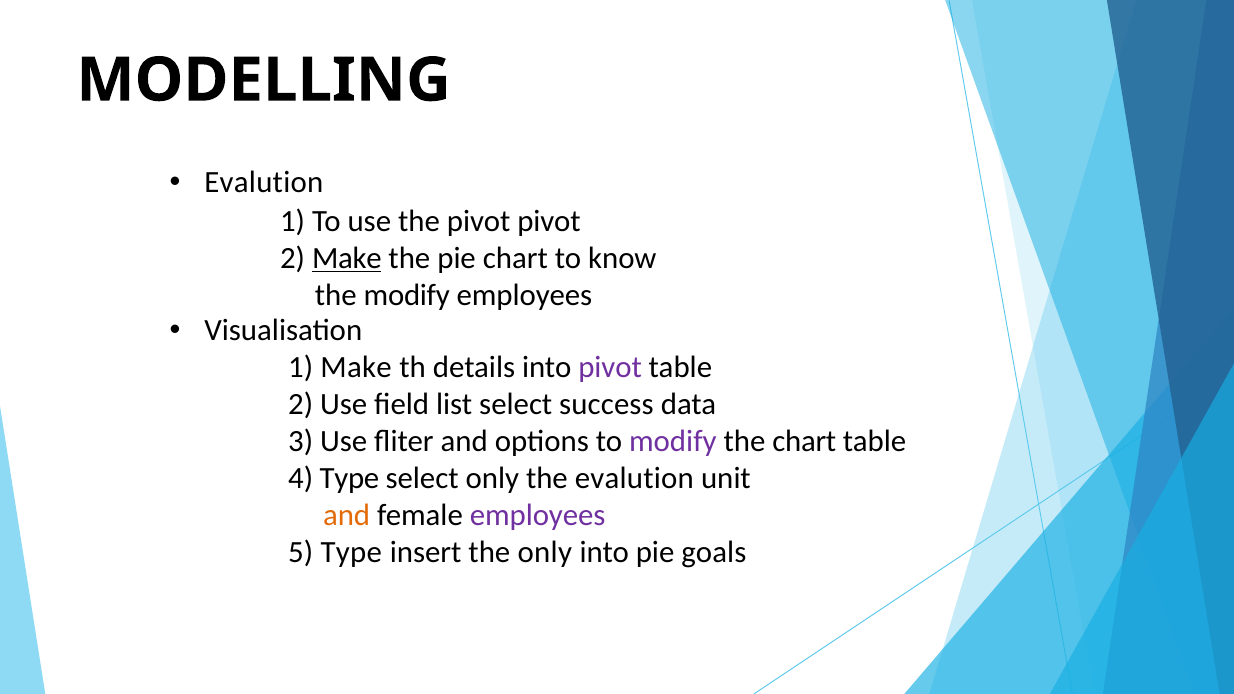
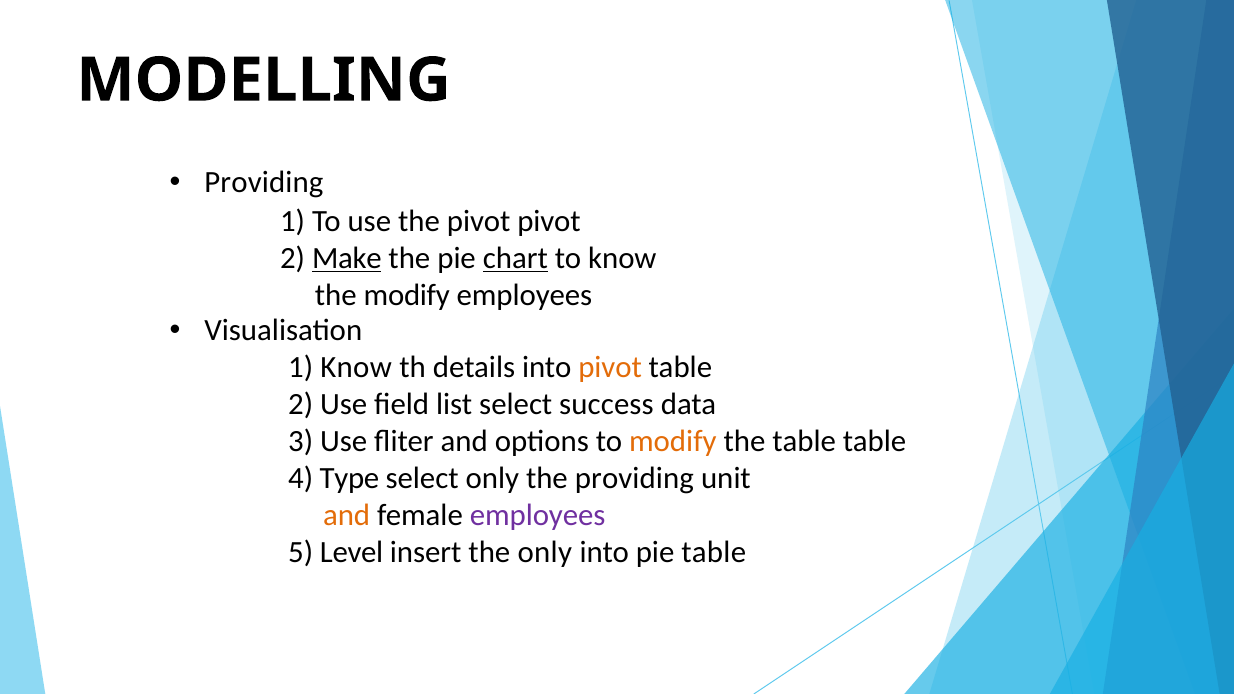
Evalution: Evalution -> Providing (264, 183)
chart underline: none -> present (515, 258)
1 Make: Make -> Know (356, 368)
pivot colour: purple -> orange (610, 368)
modify colour: purple -> orange (673, 442)
the chart: chart -> table (804, 442)
the evalution: evalution -> providing (634, 479)
5 Type: Type -> Level (352, 553)
pie goals: goals -> table (714, 553)
